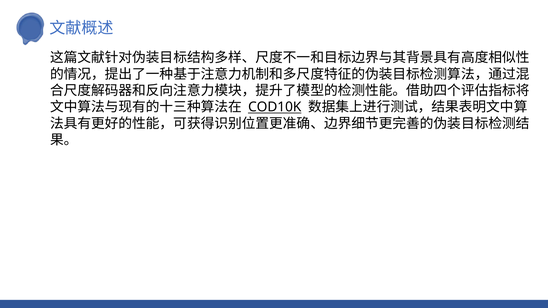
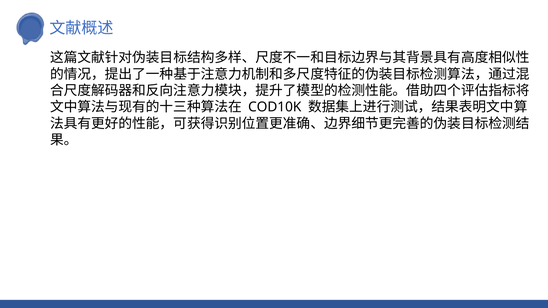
COD10K underline: present -> none (275, 107)
